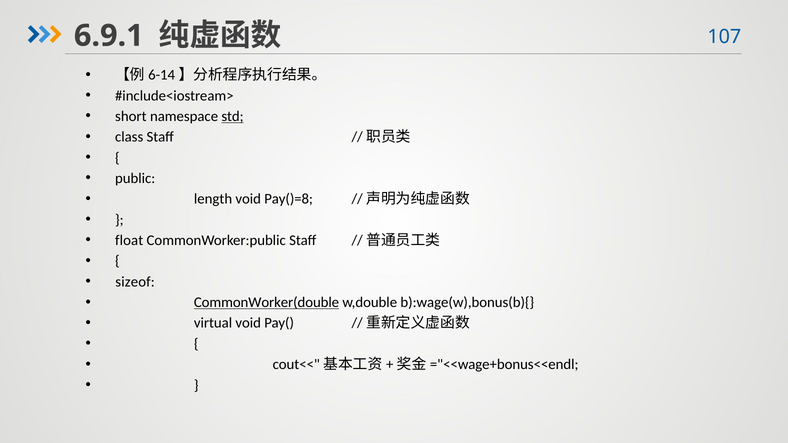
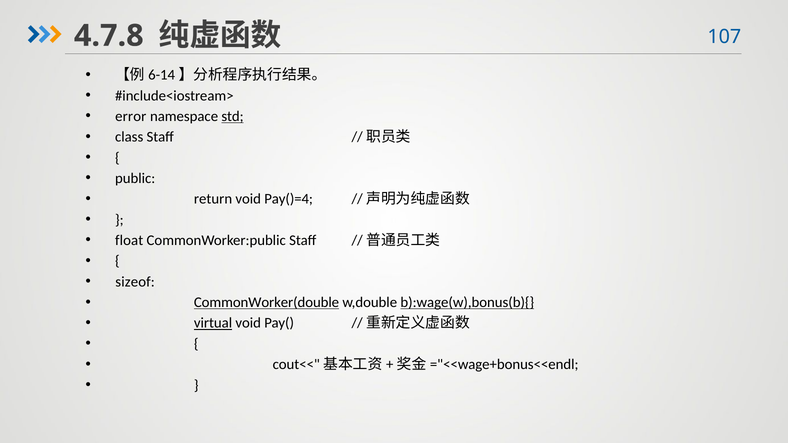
6.9.1: 6.9.1 -> 4.7.8 (109, 36)
short: short -> error (131, 116)
length: length -> return (213, 199)
Pay()=8: Pay()=8 -> Pay()=4 (289, 199)
b):wage(w),bonus(b){ underline: none -> present (467, 303)
virtual underline: none -> present (213, 323)
